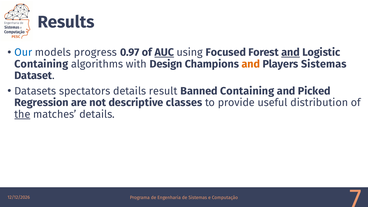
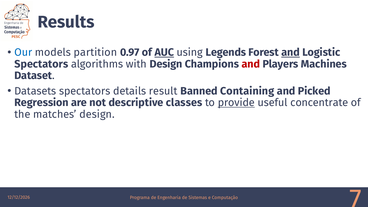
progress: progress -> partition (95, 52)
Focused: Focused -> Legends (226, 52)
Containing: Containing -> Spectators (41, 64)
and colour: orange -> red (251, 64)
Players Sistemas: Sistemas -> Machines (324, 64)
provide underline: none -> present (236, 103)
distribution: distribution -> concentrate (319, 103)
the underline: present -> none (22, 114)
matches details: details -> design (97, 114)
